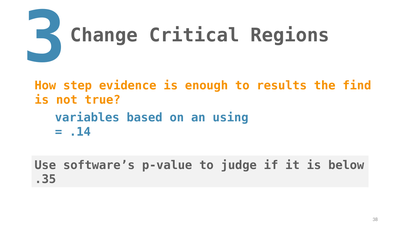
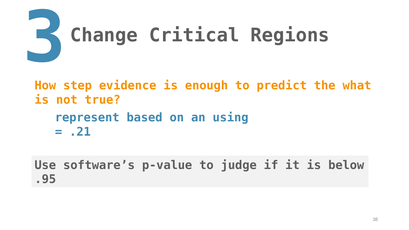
results: results -> predict (282, 86)
find: find -> what (357, 86)
variables: variables -> represent (87, 118)
.14: .14 -> .21 (80, 132)
.35: .35 -> .95 (45, 179)
